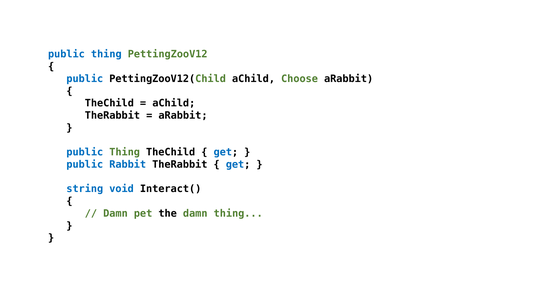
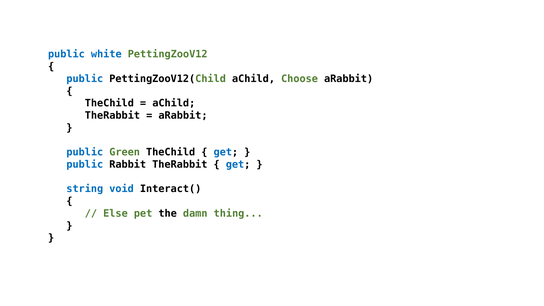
thing: thing -> white (106, 54)
Thing: Thing -> Green (125, 152)
Rabbit colour: blue -> black (128, 164)
Damn: Damn -> Else (115, 213)
